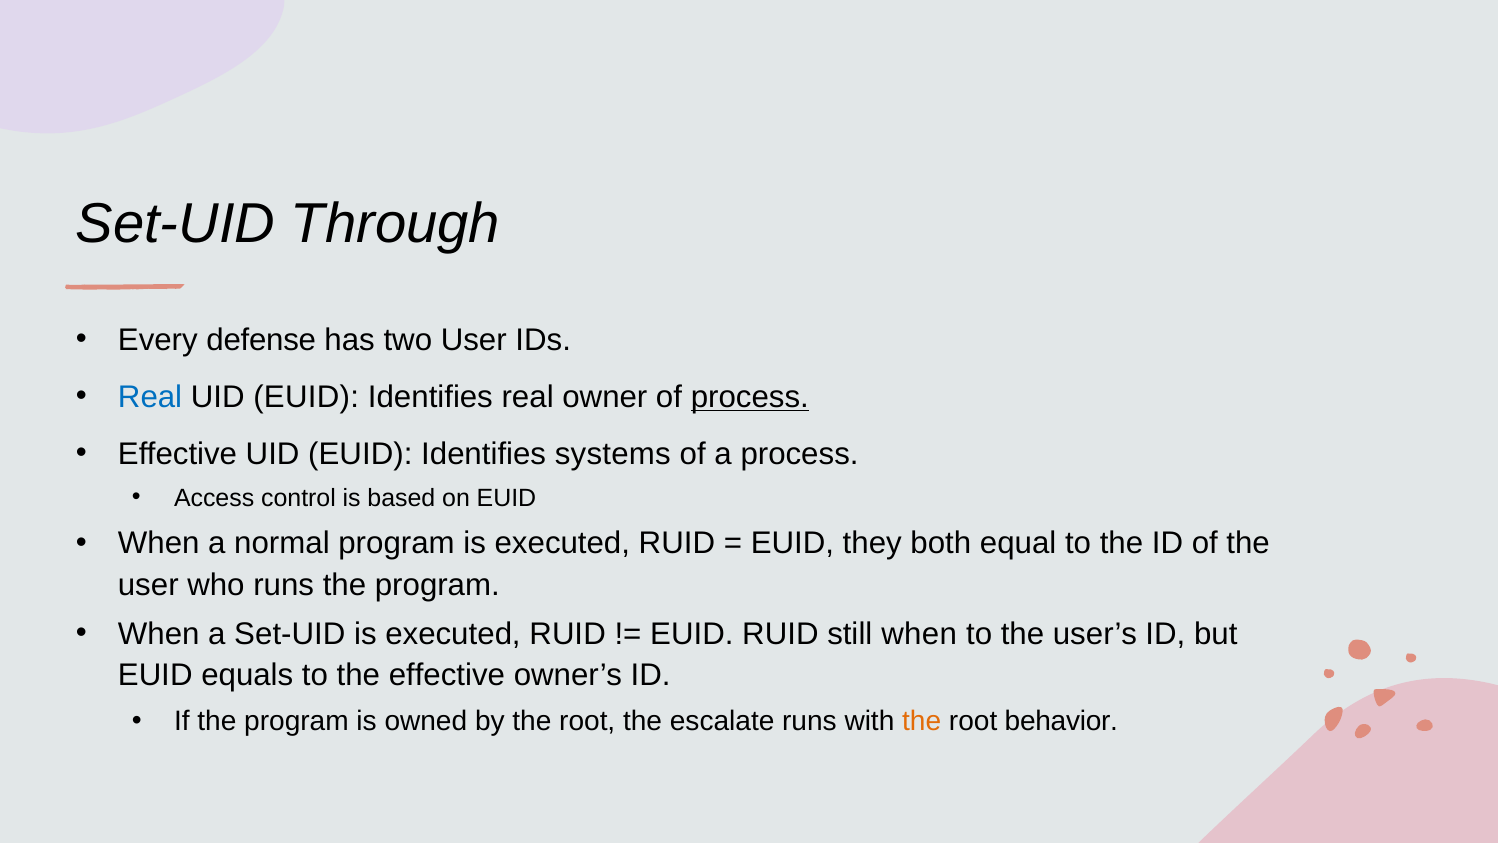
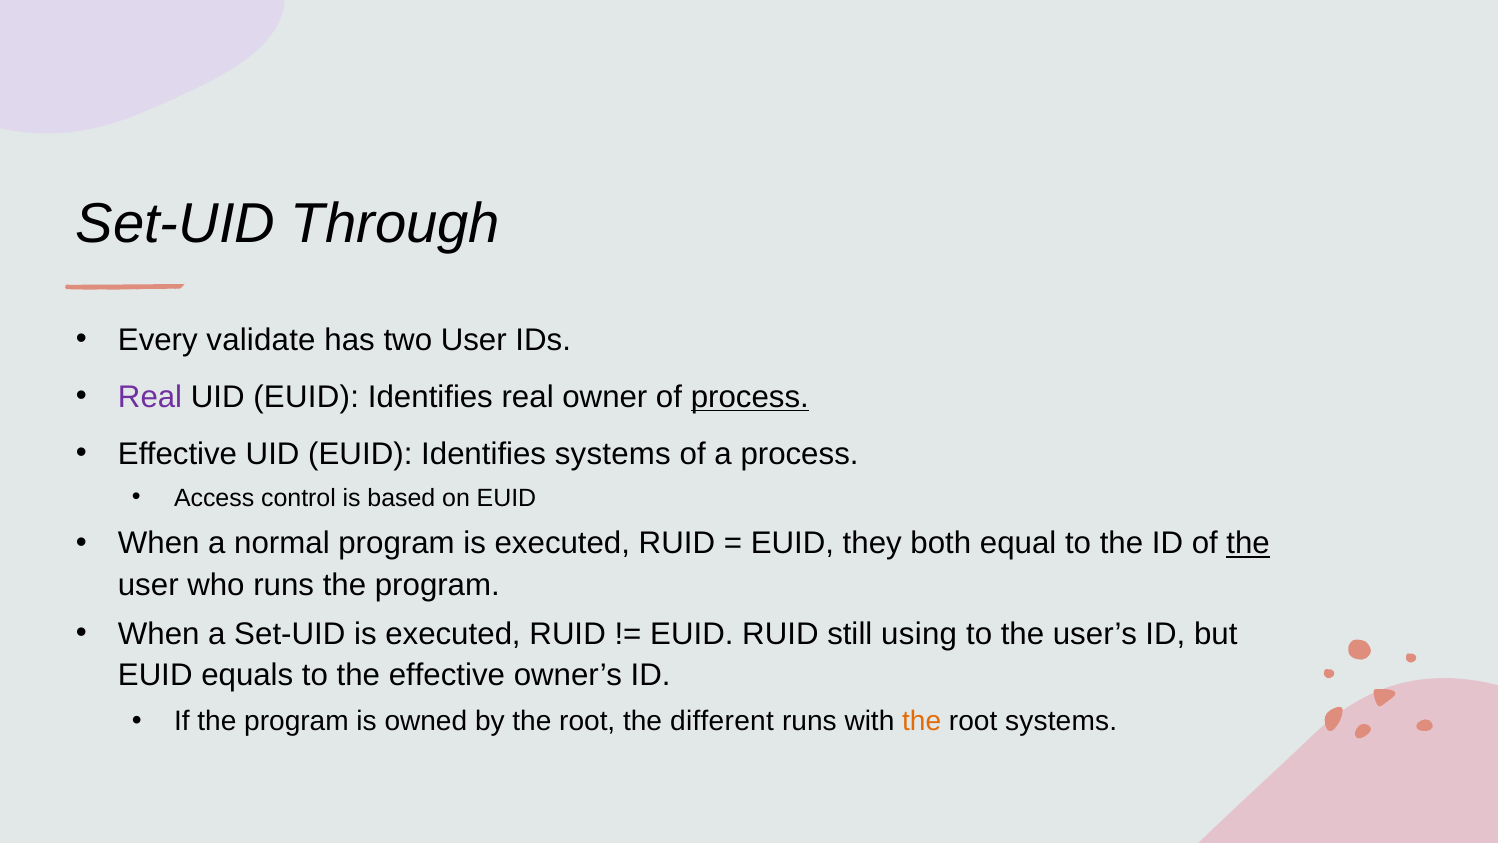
defense: defense -> validate (261, 340)
Real colour: blue -> purple (150, 397)
the underline: none -> present (1248, 543)
still when: when -> using (919, 633)
escalate: escalate -> different (722, 721)
root behavior: behavior -> systems (1061, 721)
